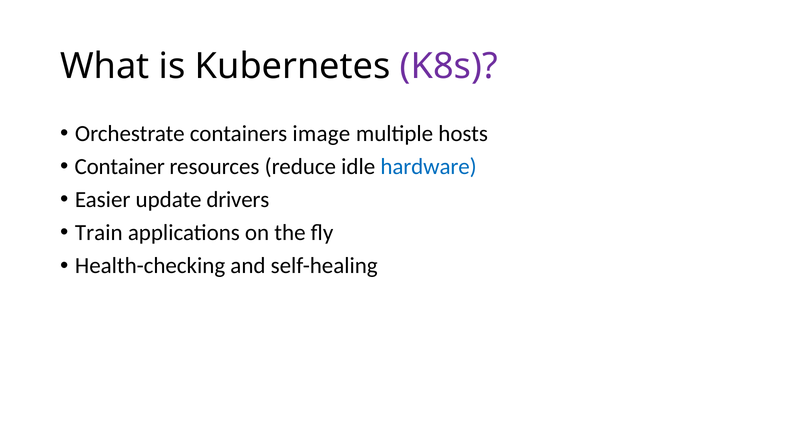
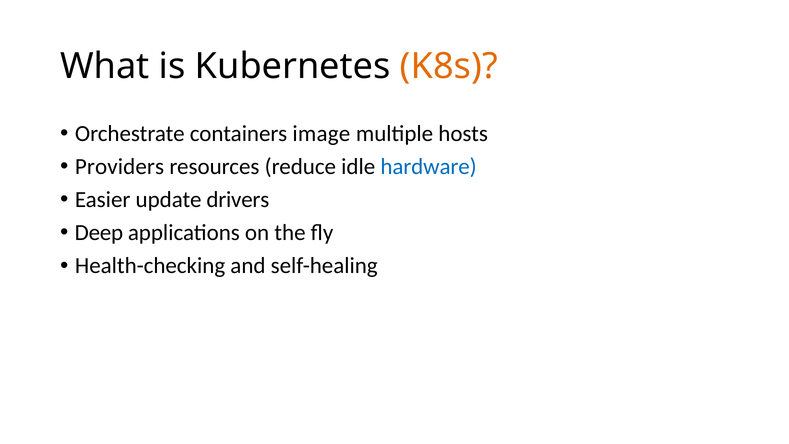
K8s colour: purple -> orange (449, 66)
Container: Container -> Providers (120, 166)
Train: Train -> Deep (99, 233)
